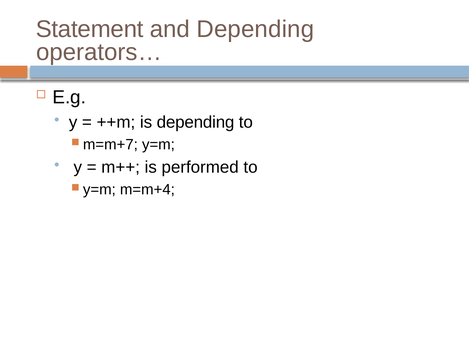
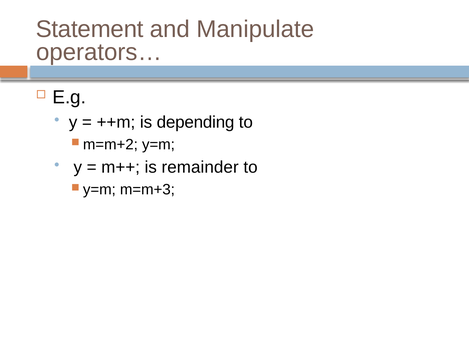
and Depending: Depending -> Manipulate (255, 29)
m=m+7: m=m+7 -> m=m+2 (110, 144)
performed: performed -> remainder (200, 167)
m=m+4: m=m+4 -> m=m+3 (147, 190)
